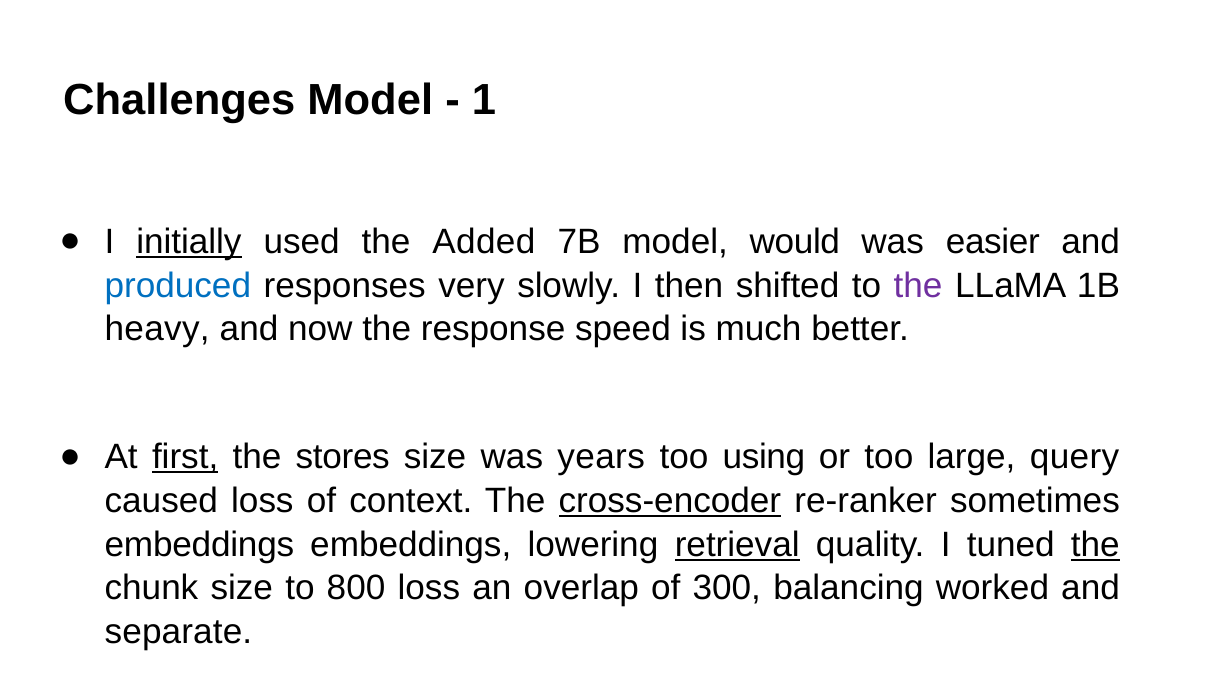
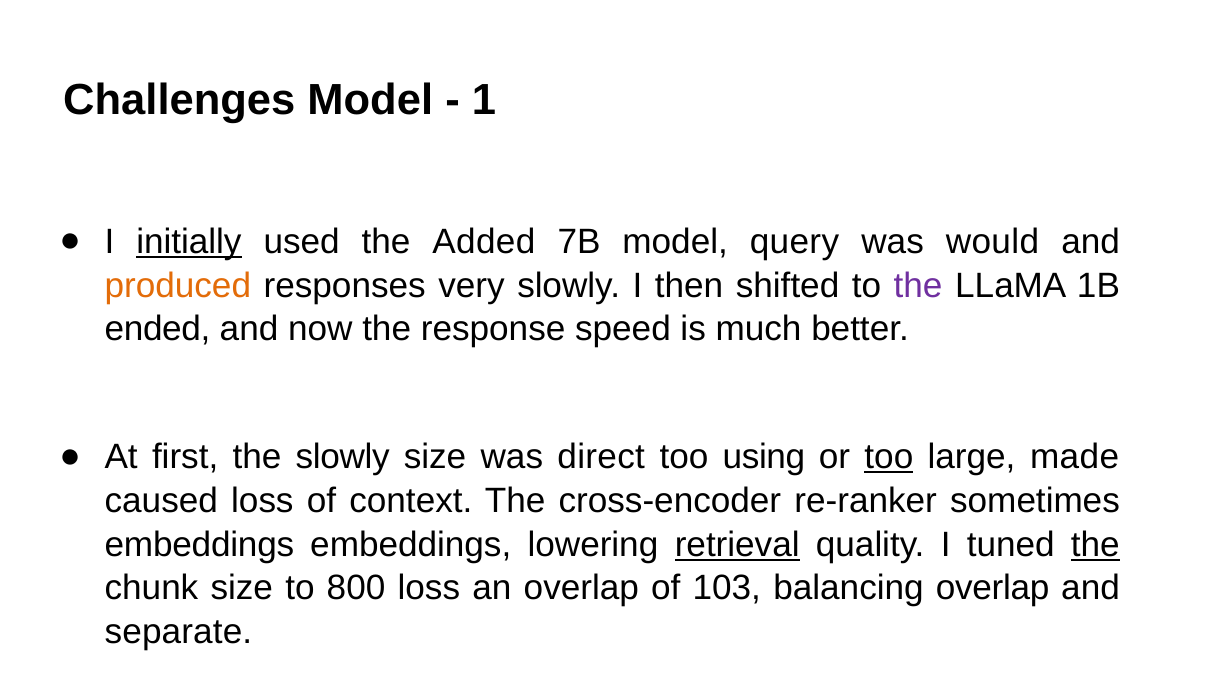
would: would -> query (794, 242)
easier: easier -> would (992, 242)
produced colour: blue -> orange (178, 285)
heavy: heavy -> ended (157, 329)
first underline: present -> none (185, 457)
the stores: stores -> slowly (343, 457)
years: years -> direct (601, 457)
too underline: none -> present (889, 457)
query: query -> made (1075, 457)
cross-encoder underline: present -> none (670, 501)
300: 300 -> 103 (727, 588)
balancing worked: worked -> overlap (993, 588)
